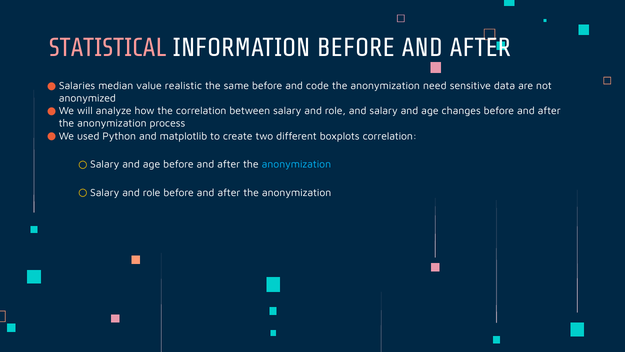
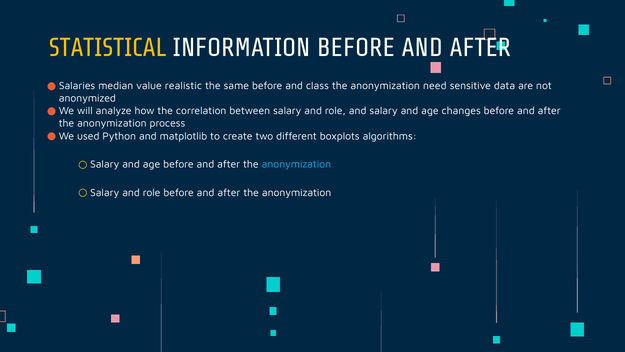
STATISTICAL colour: pink -> yellow (107, 48)
code: code -> class (317, 86)
boxplots correlation: correlation -> algorithms (390, 136)
